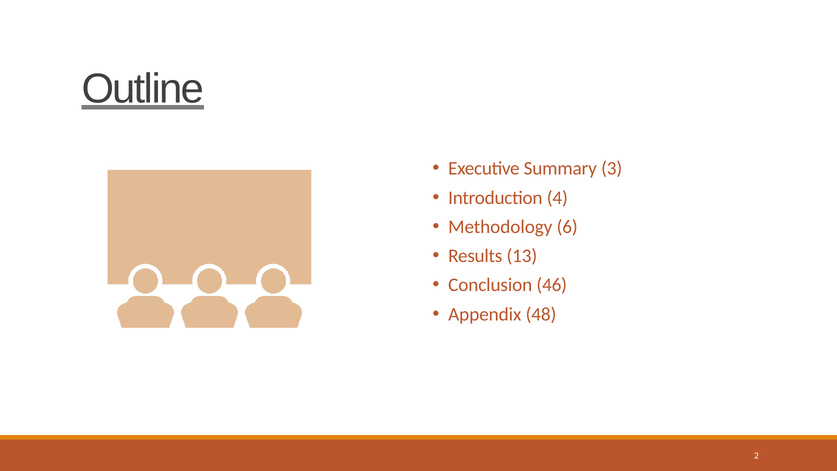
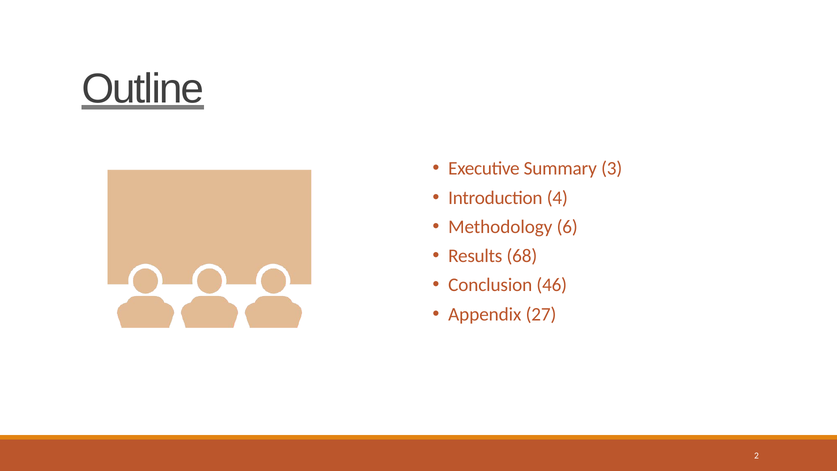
13: 13 -> 68 (522, 256)
48: 48 -> 27 (541, 314)
